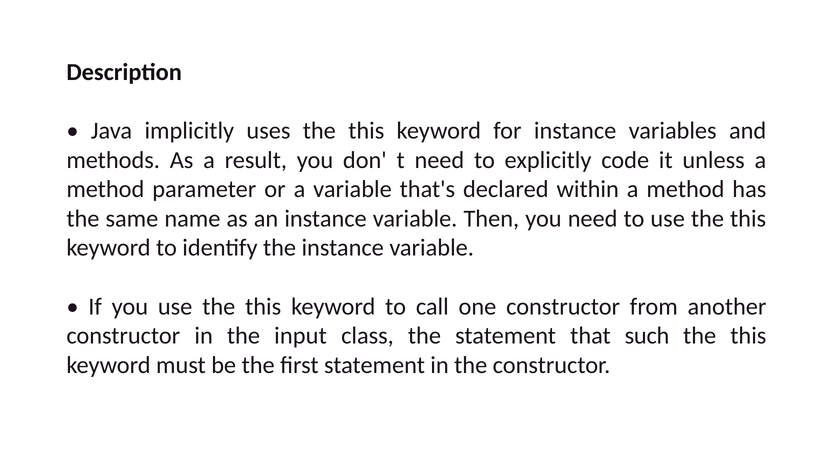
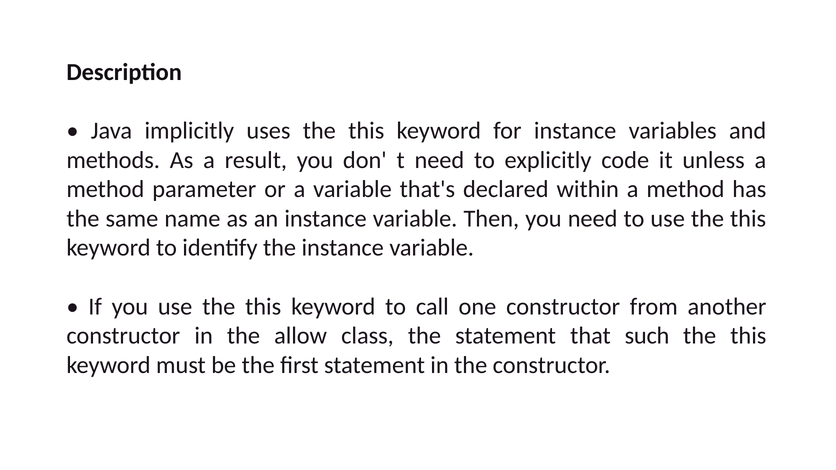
input: input -> allow (301, 336)
